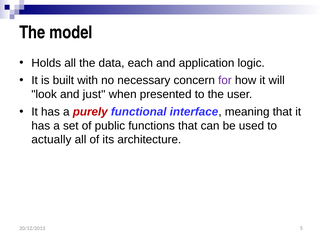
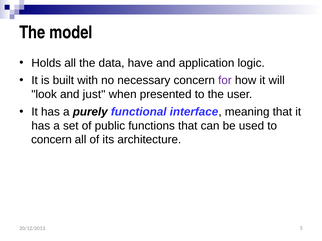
each: each -> have (140, 63)
purely colour: red -> black (90, 112)
actually: actually -> concern (52, 140)
